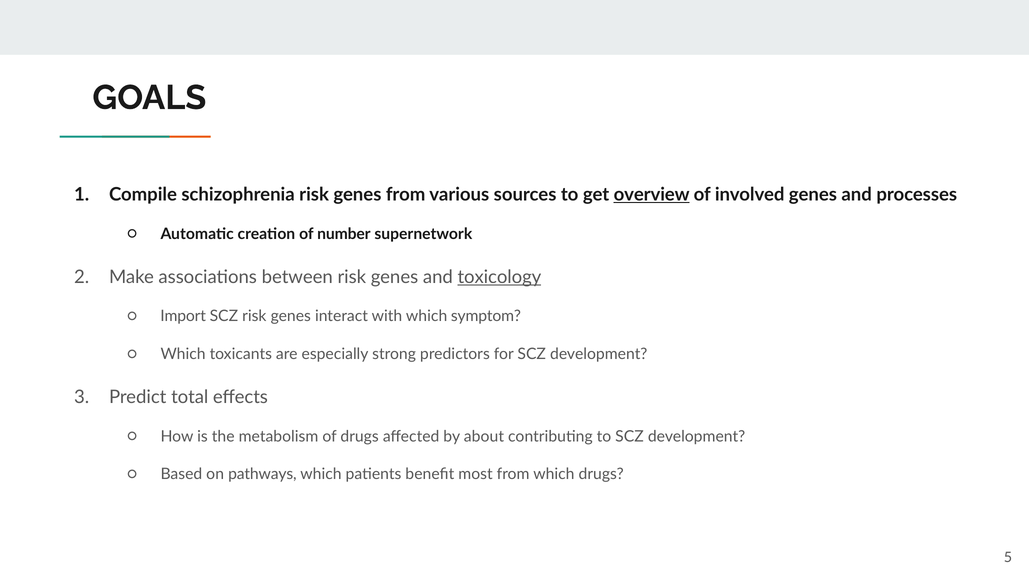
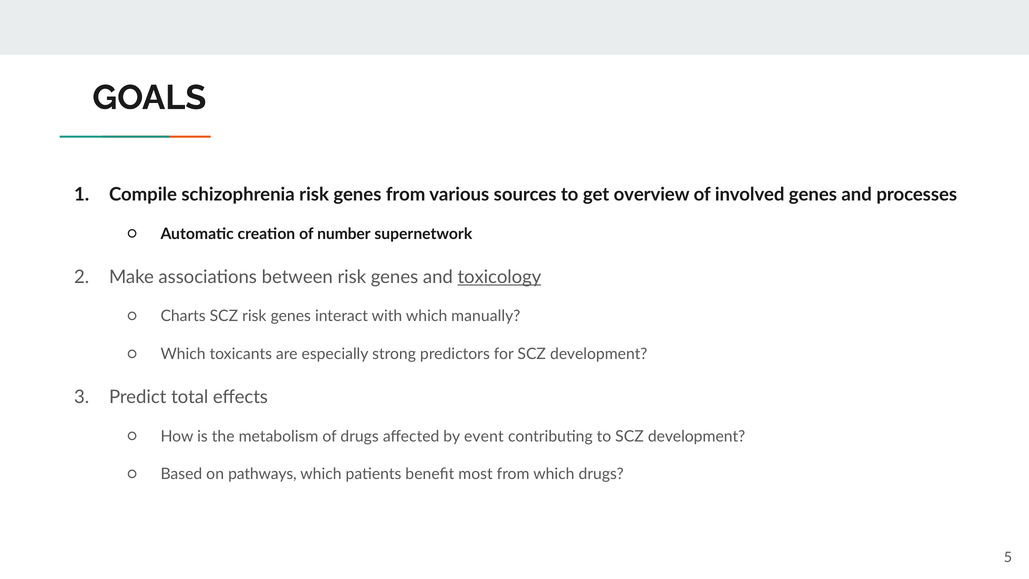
overview underline: present -> none (652, 195)
Import: Import -> Charts (183, 316)
symptom: symptom -> manually (486, 316)
about: about -> event (484, 436)
